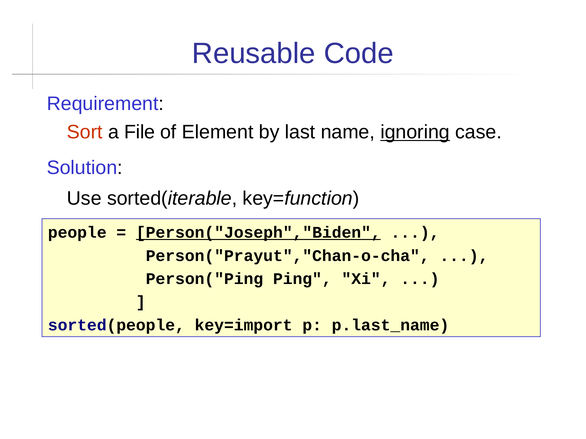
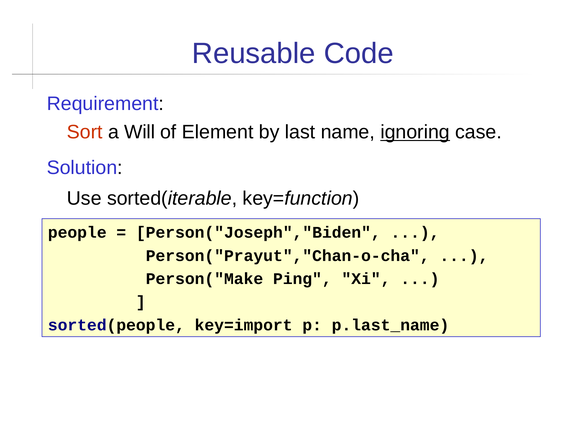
File: File -> Will (140, 132)
Person("Joseph","Biden underline: present -> none (258, 233)
Person("Ping: Person("Ping -> Person("Make (204, 279)
